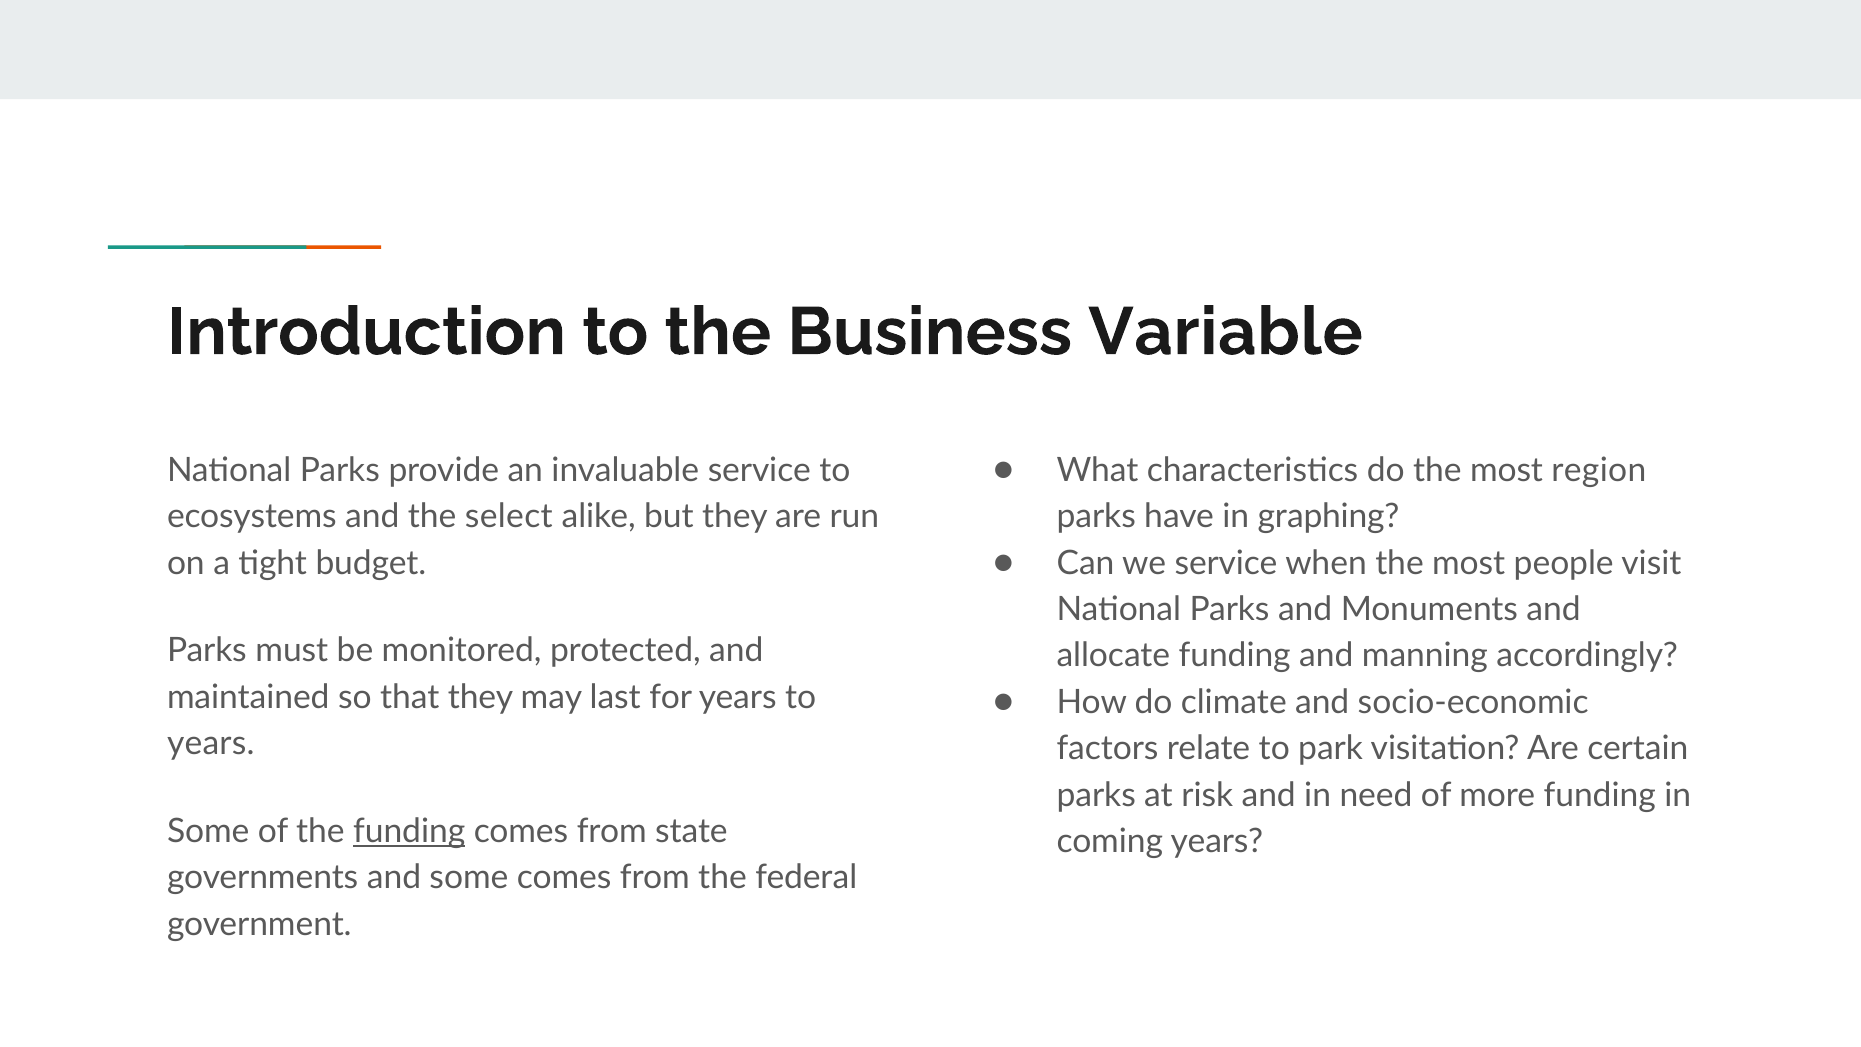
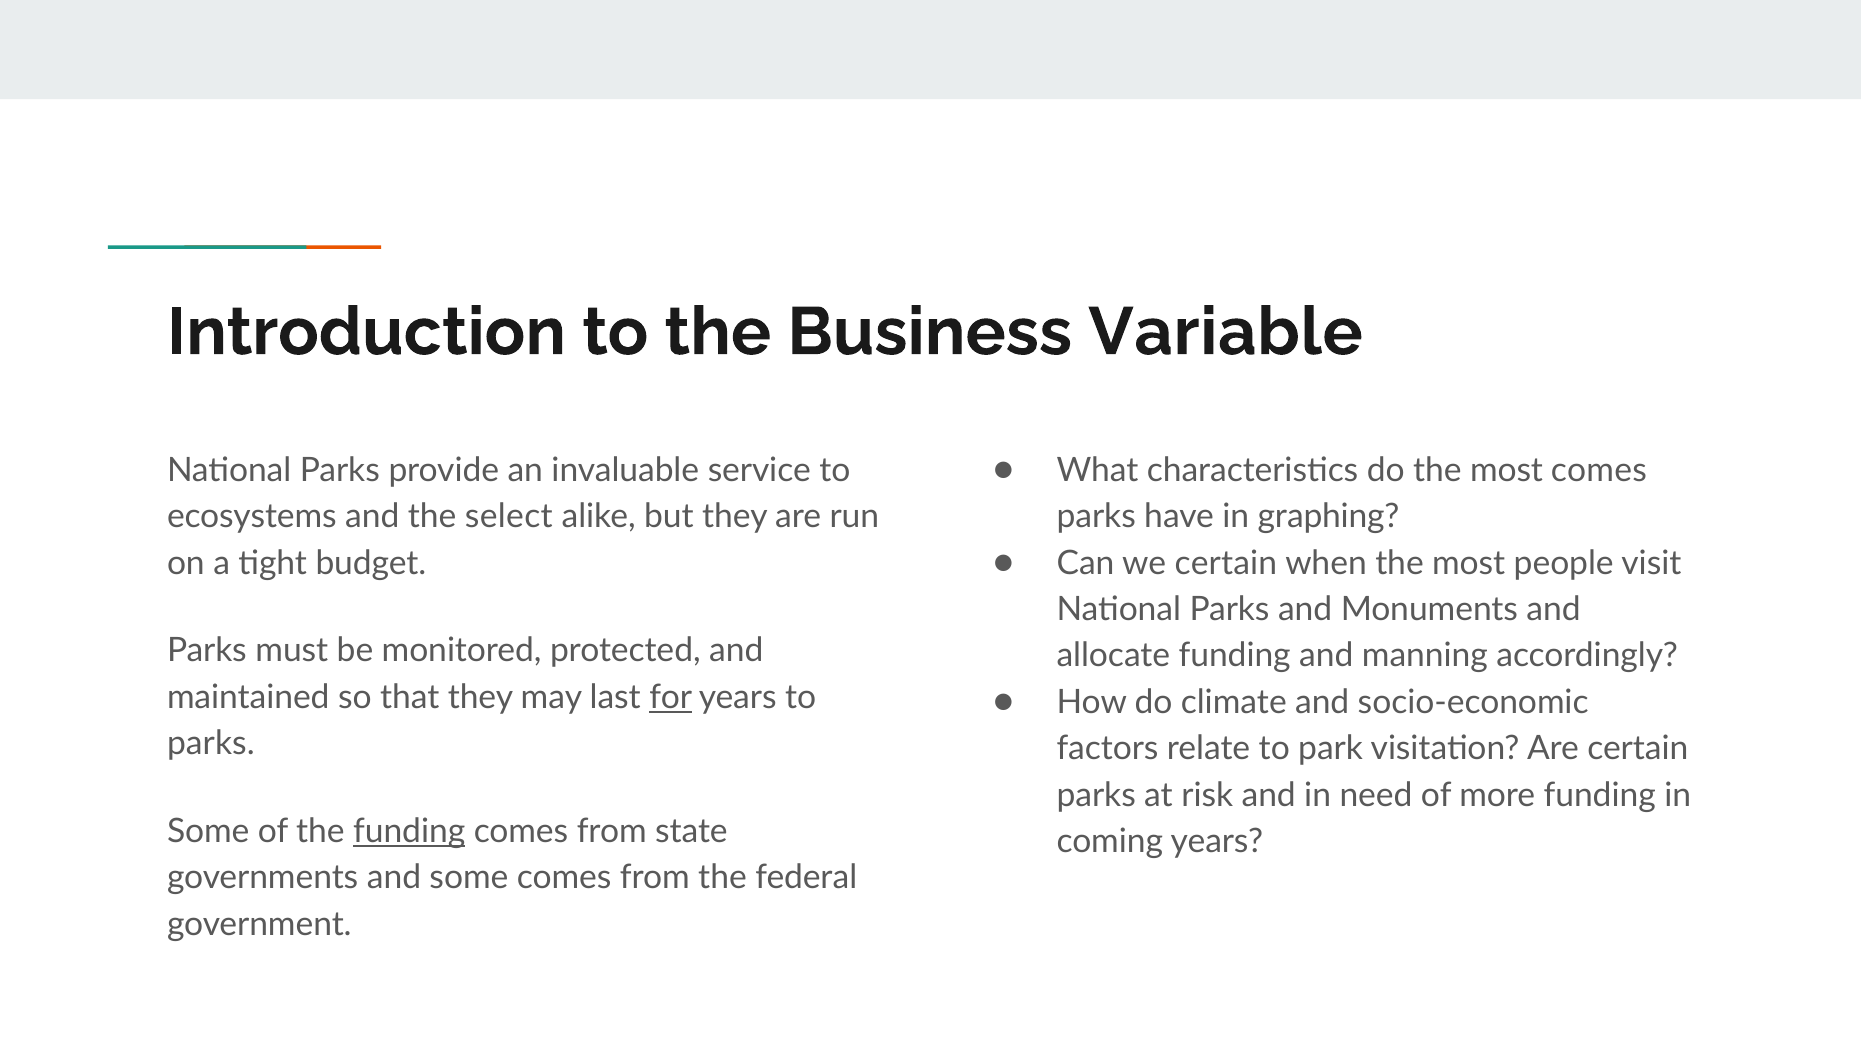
most region: region -> comes (1599, 470)
we service: service -> certain (1226, 563)
for underline: none -> present (671, 697)
years: years -> parks (211, 743)
